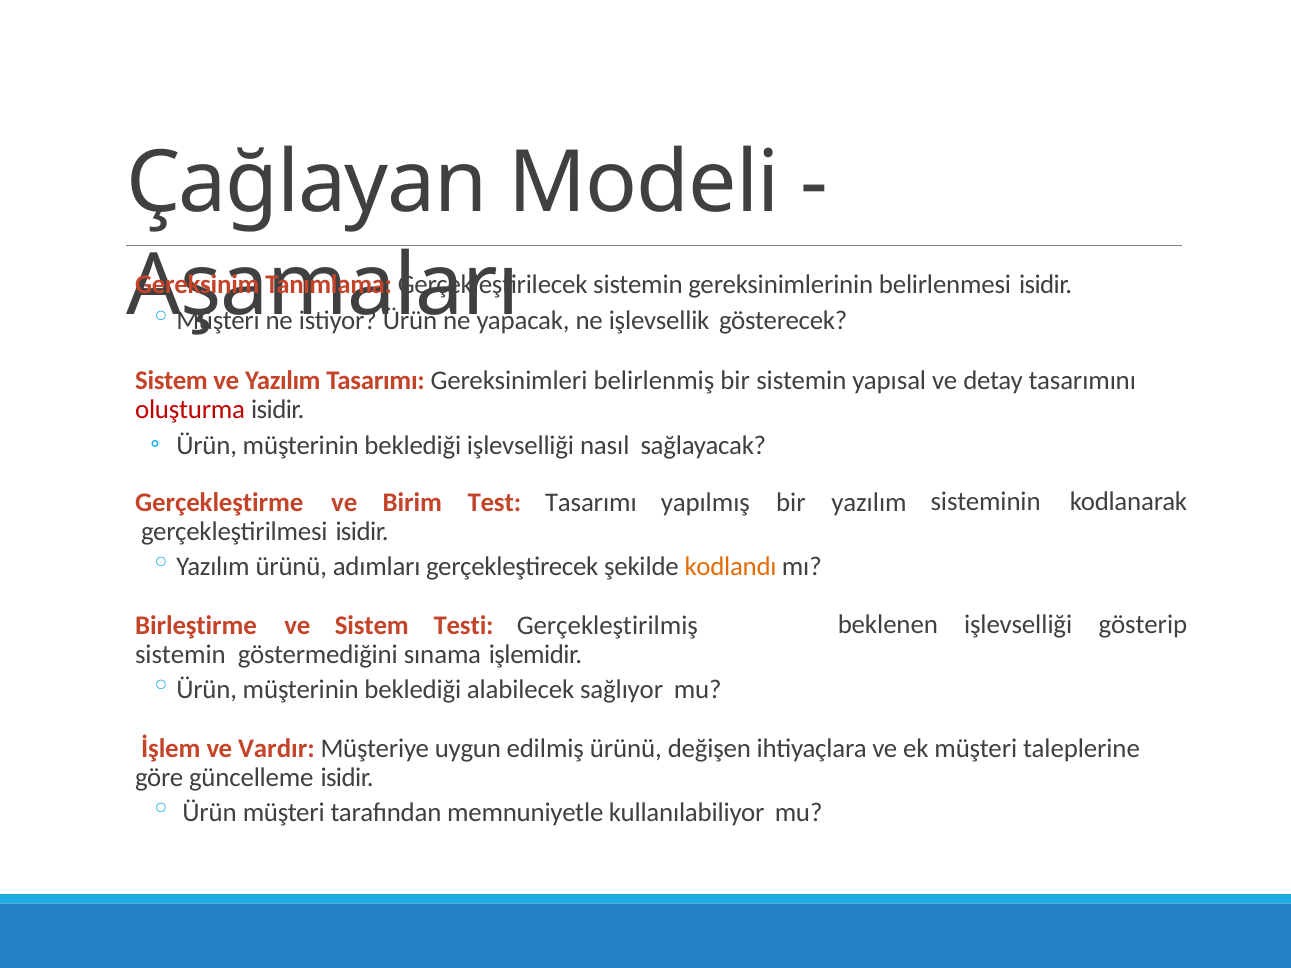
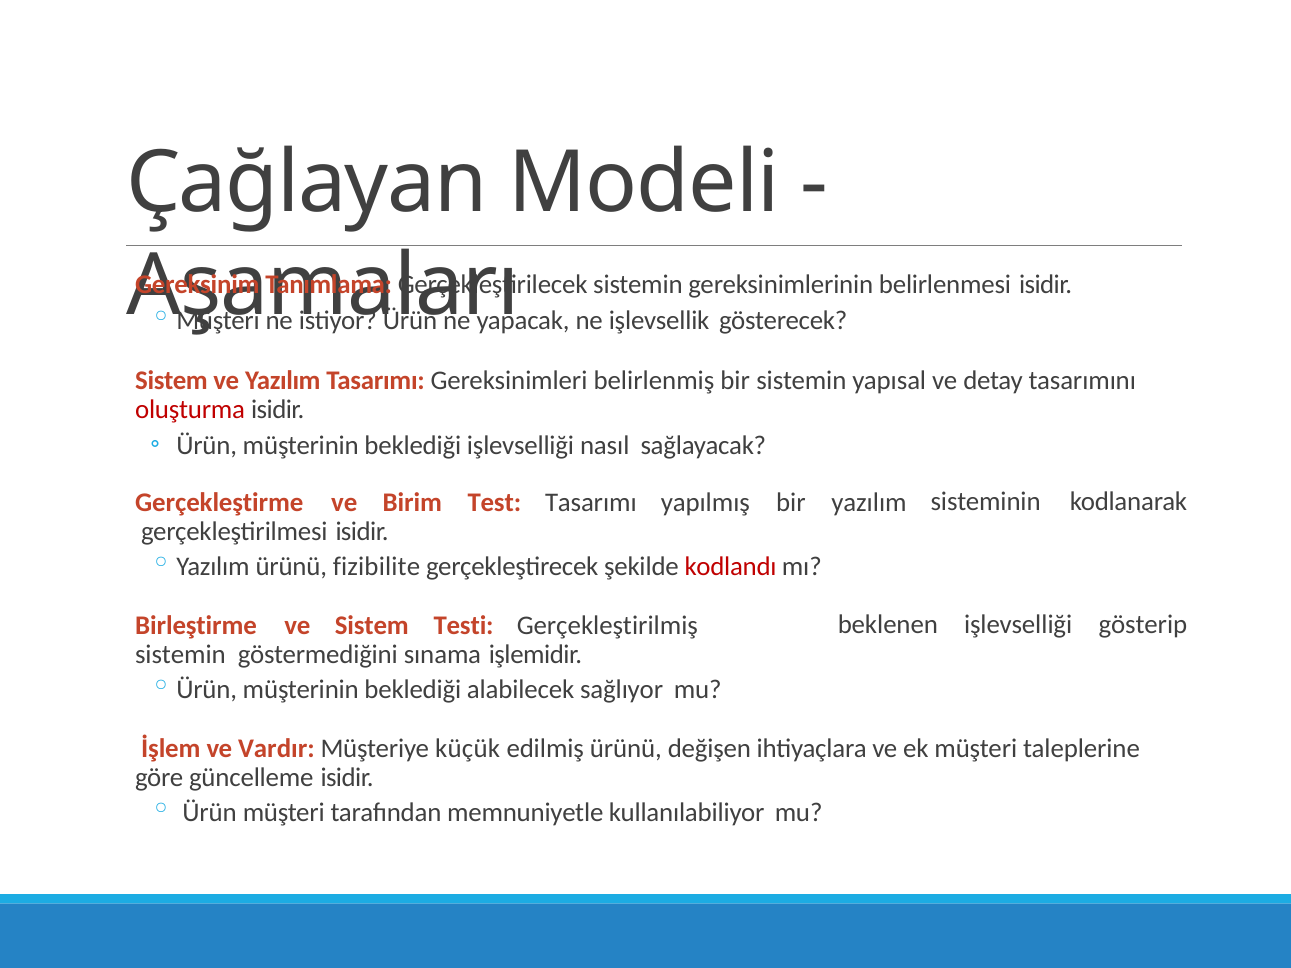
adımları: adımları -> fizibilite (376, 567)
kodlandı colour: orange -> red (731, 567)
uygun: uygun -> küçük (468, 748)
